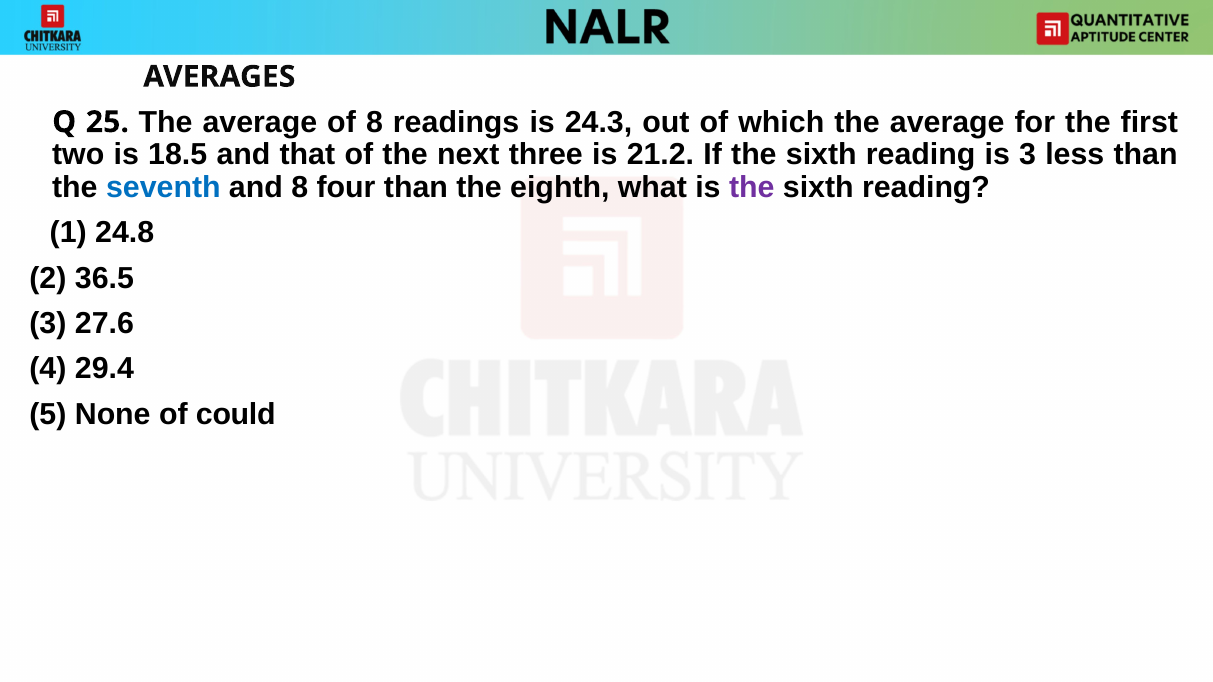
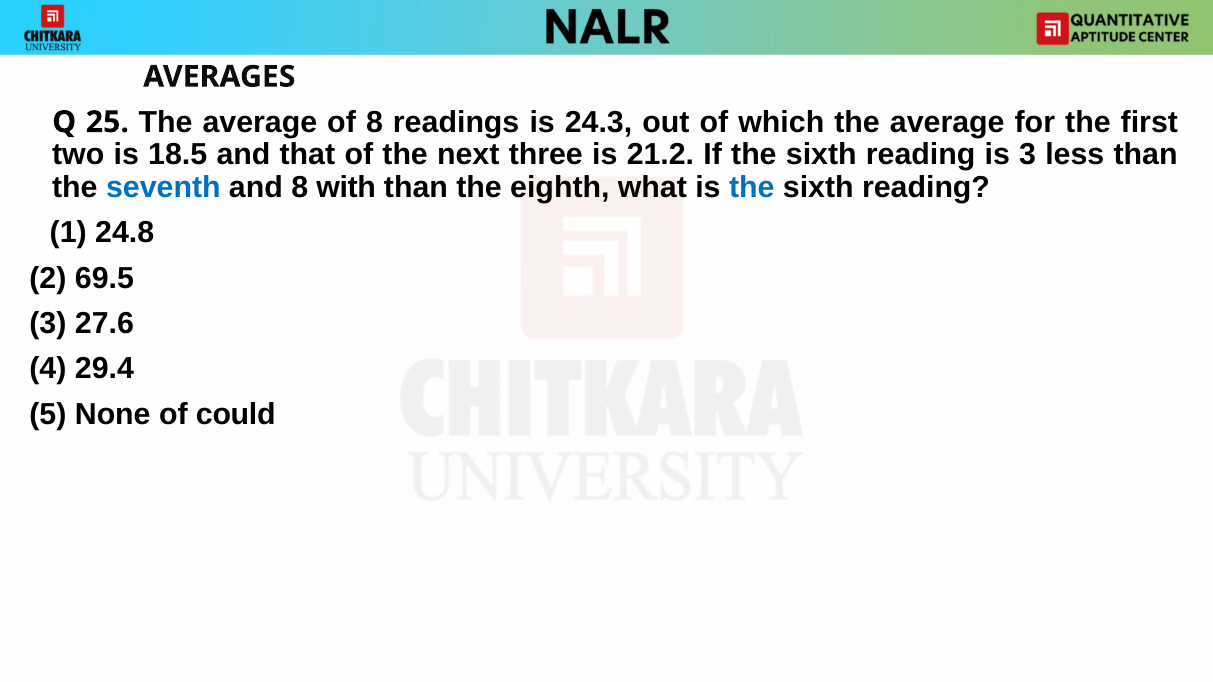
four: four -> with (346, 188)
the colour: purple -> blue (752, 188)
36.5: 36.5 -> 69.5 (104, 278)
